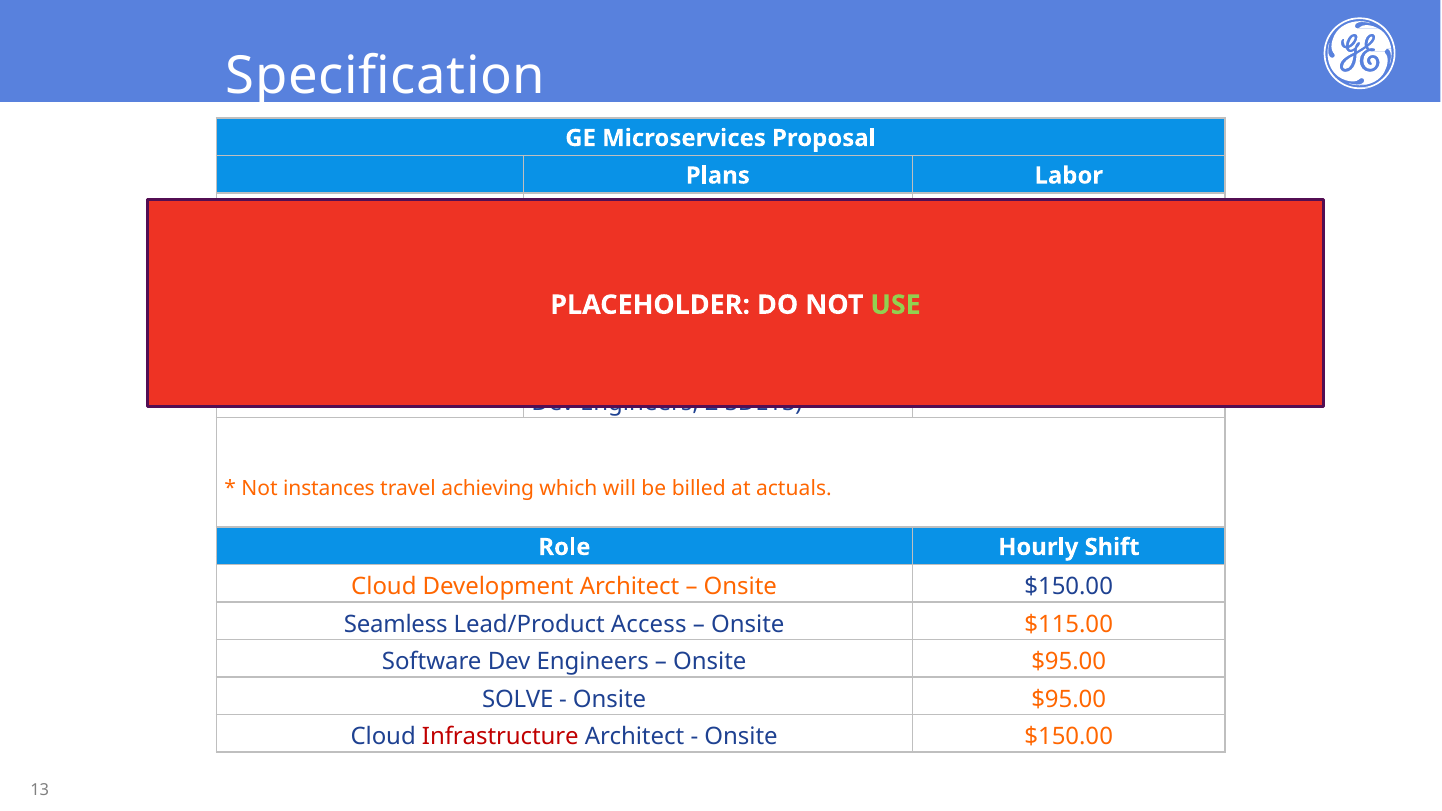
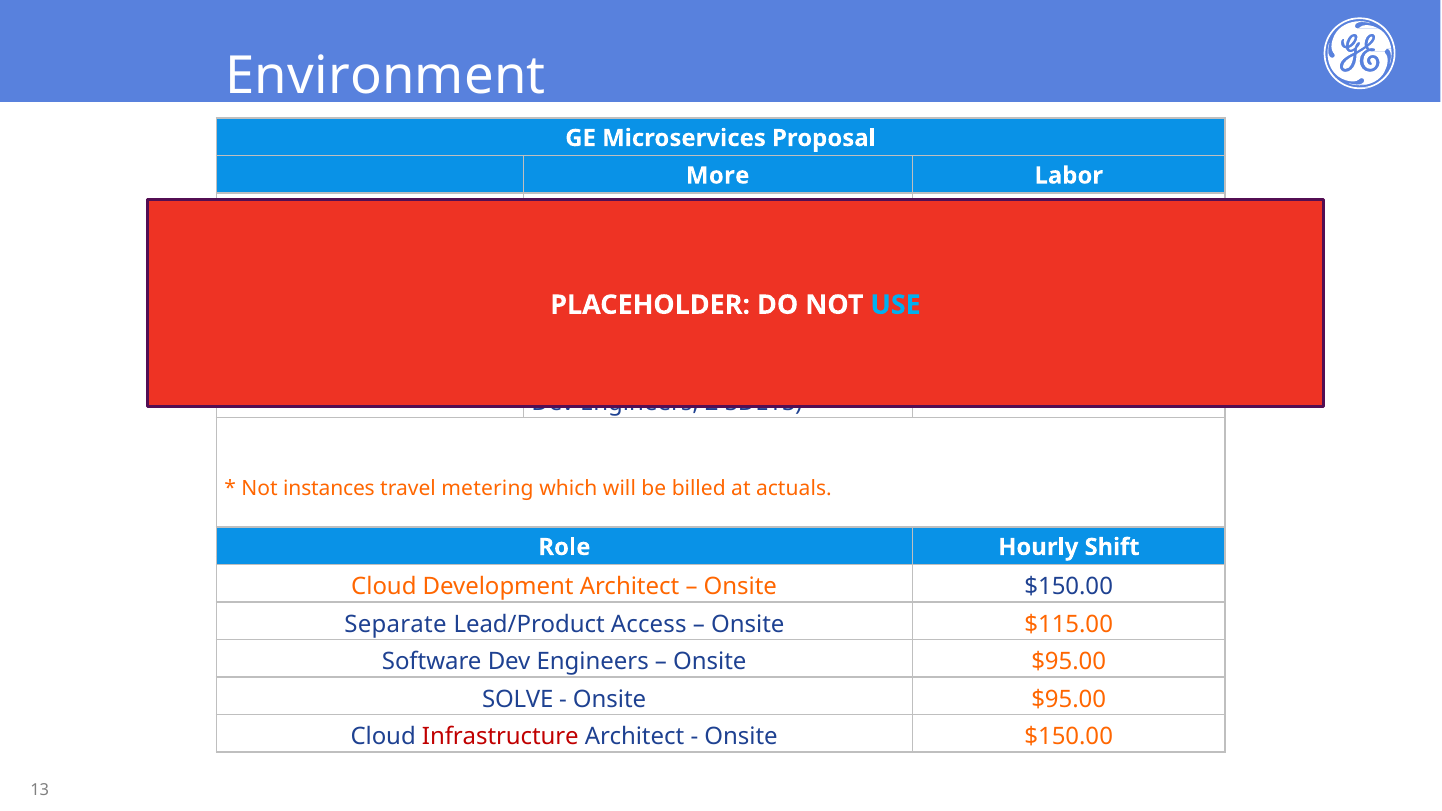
Specification: Specification -> Environment (386, 76)
Plans: Plans -> More (718, 176)
USE colour: light green -> light blue (896, 305)
achieving: achieving -> metering (488, 488)
Seamless: Seamless -> Separate (395, 625)
